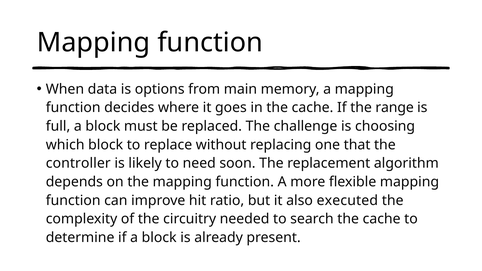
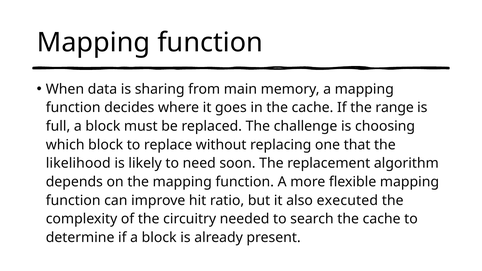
options: options -> sharing (160, 89)
controller: controller -> likelihood (78, 163)
